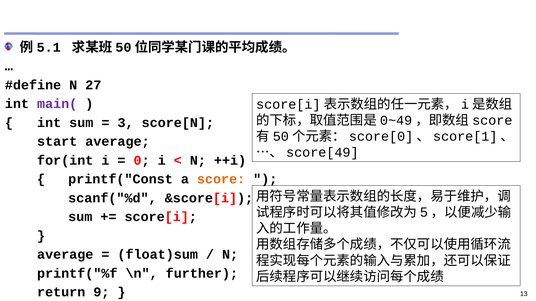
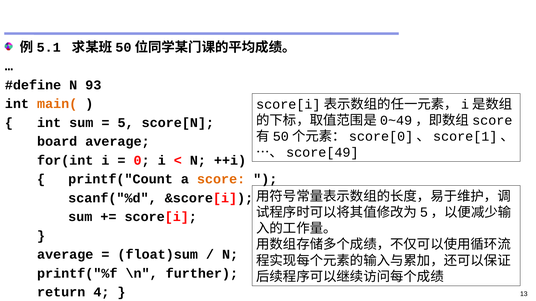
27: 27 -> 93 (93, 85)
main( colour: purple -> orange (57, 104)
3: 3 -> 5 (126, 123)
start: start -> board (57, 142)
printf("Const: printf("Const -> printf("Count (121, 180)
9: 9 -> 4 (101, 293)
